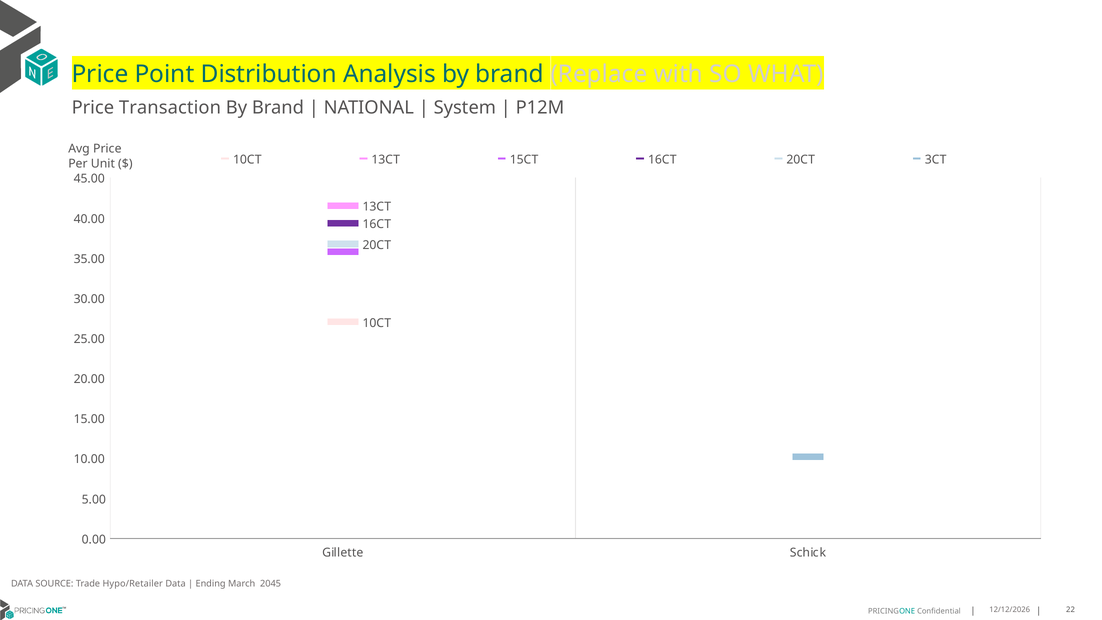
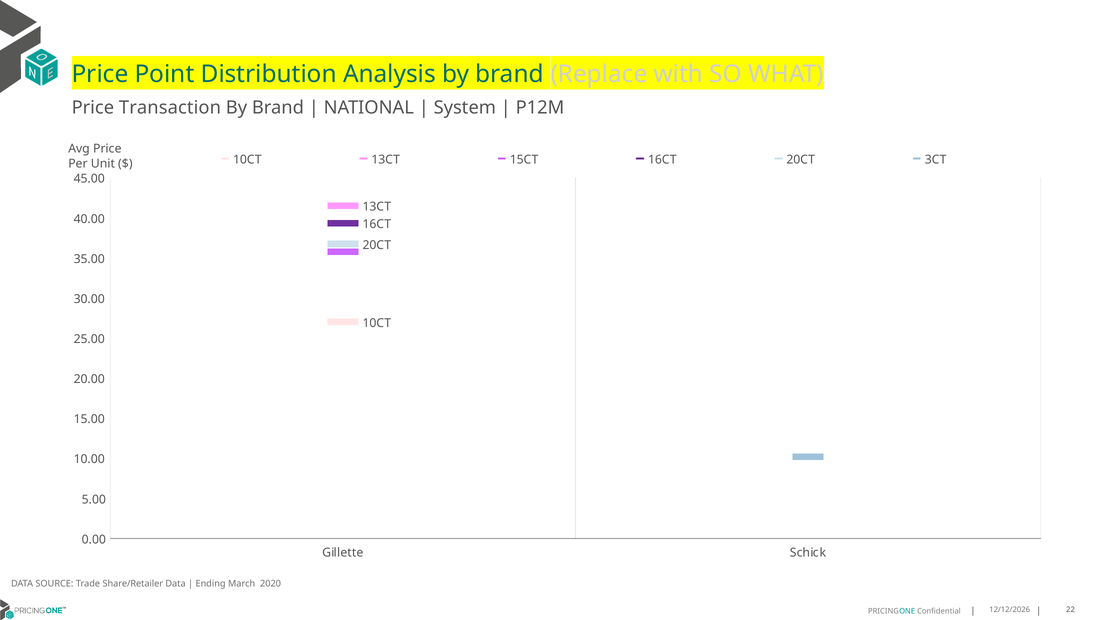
Hypo/Retailer: Hypo/Retailer -> Share/Retailer (133, 584)
2045: 2045 -> 2020 (271, 584)
